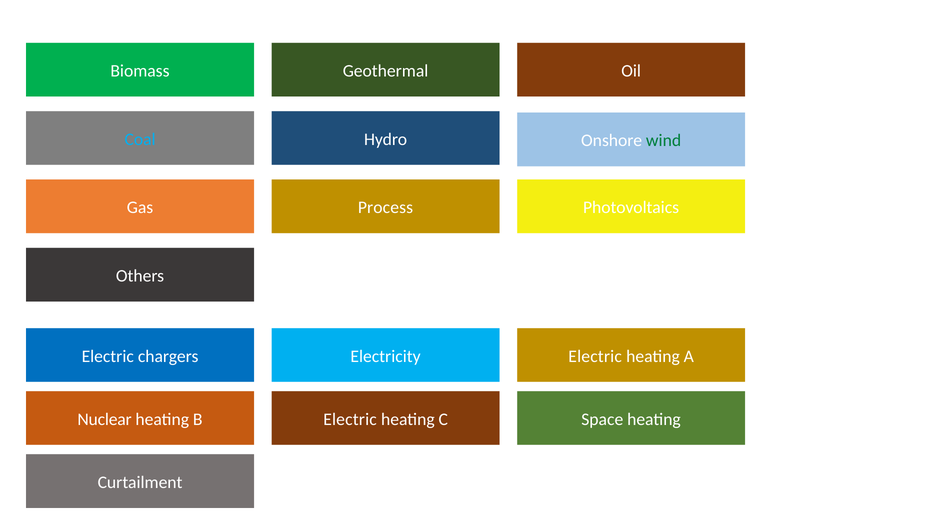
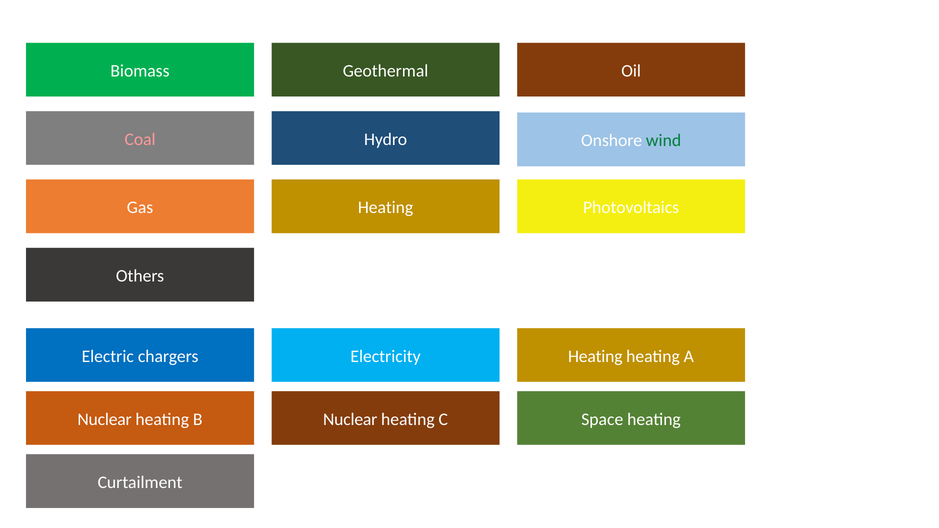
Coal colour: light blue -> pink (140, 139)
Process: Process -> Heating (386, 208)
Electricity Electric: Electric -> Heating (595, 356)
B Electric: Electric -> Nuclear (350, 419)
